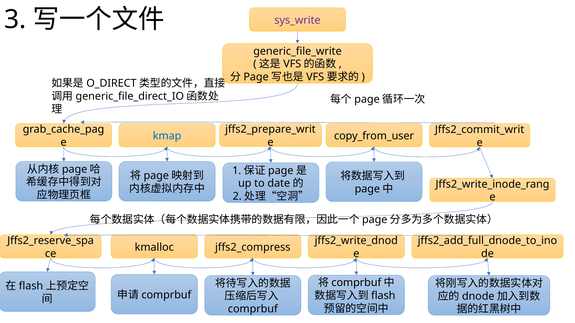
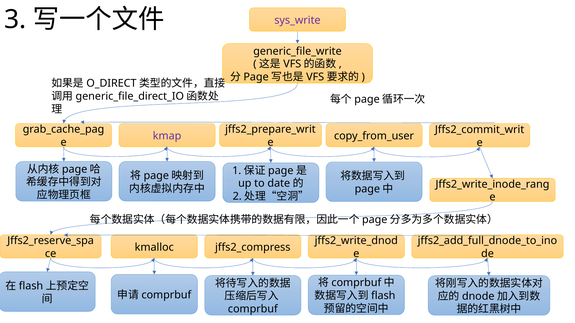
kmap colour: blue -> purple (167, 136)
